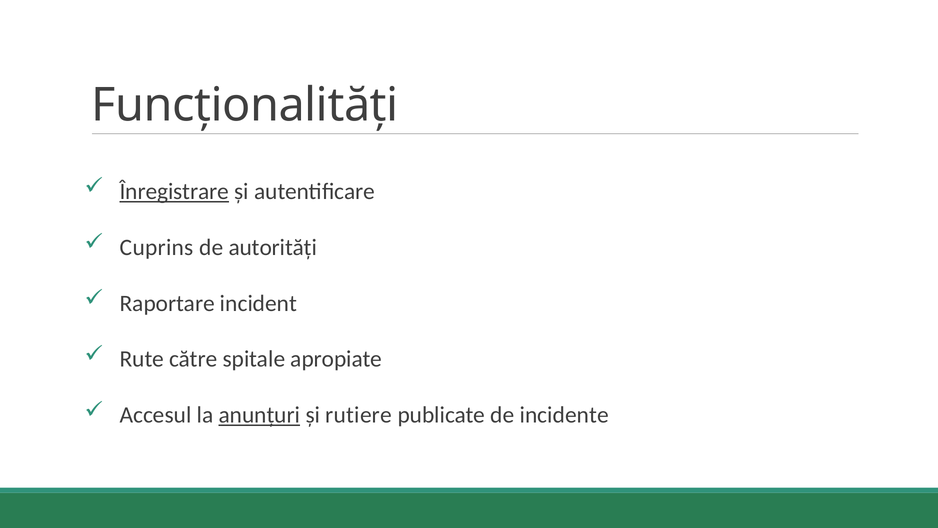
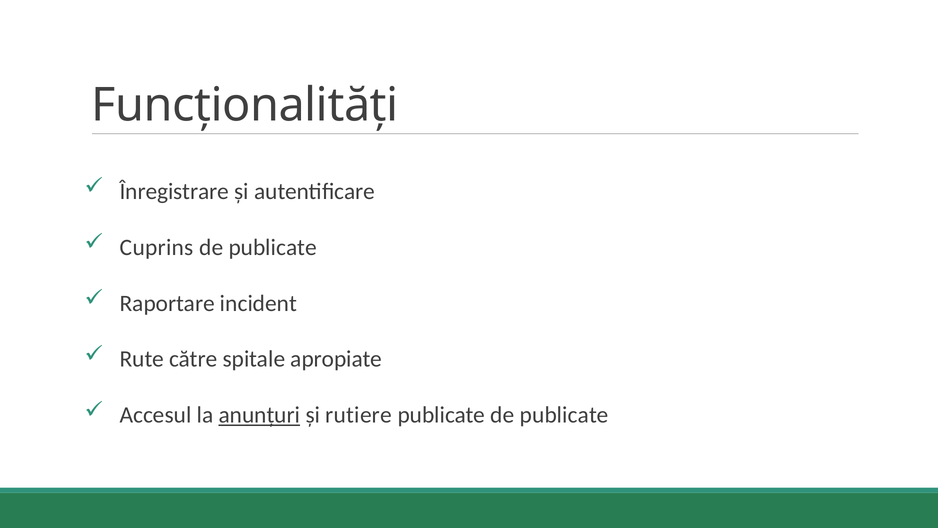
Înregistrare underline: present -> none (174, 191)
autorități: autorități -> publicate (273, 247)
publicate de incidente: incidente -> publicate (564, 415)
